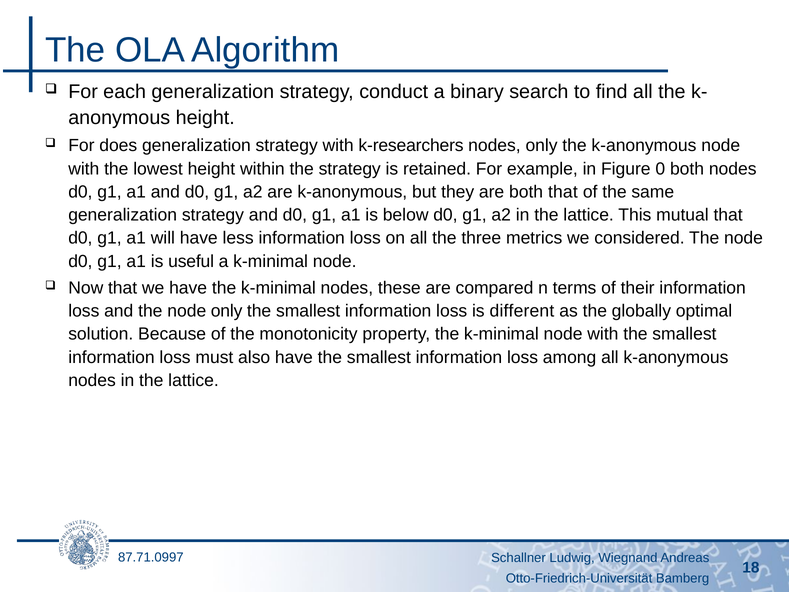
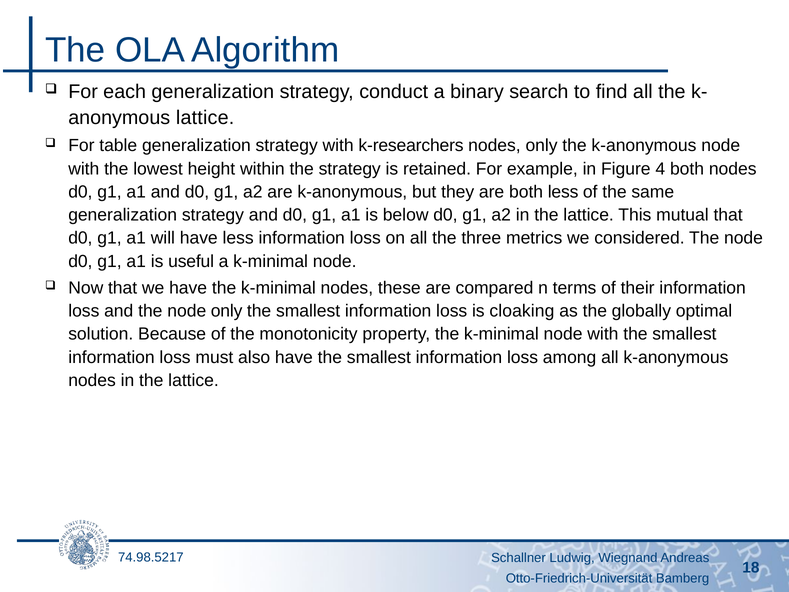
height: height -> lattice (205, 118)
does: does -> table (118, 146)
0: 0 -> 4 (660, 169)
both that: that -> less (563, 192)
different: different -> cloaking (522, 311)
87.71.0997: 87.71.0997 -> 74.98.5217 (151, 557)
